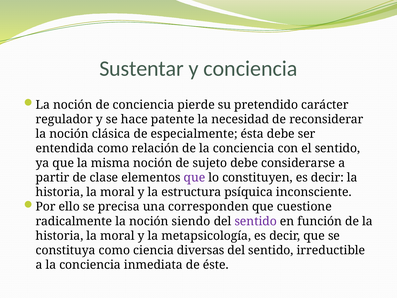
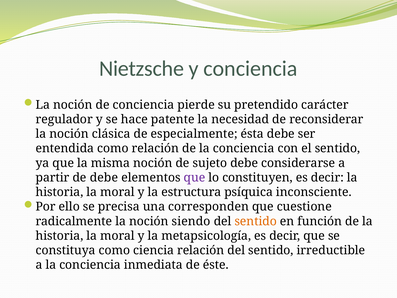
Sustentar: Sustentar -> Nietzsche (142, 68)
de clase: clase -> debe (104, 177)
sentido colour: purple -> orange (256, 221)
ciencia diversas: diversas -> relación (201, 250)
